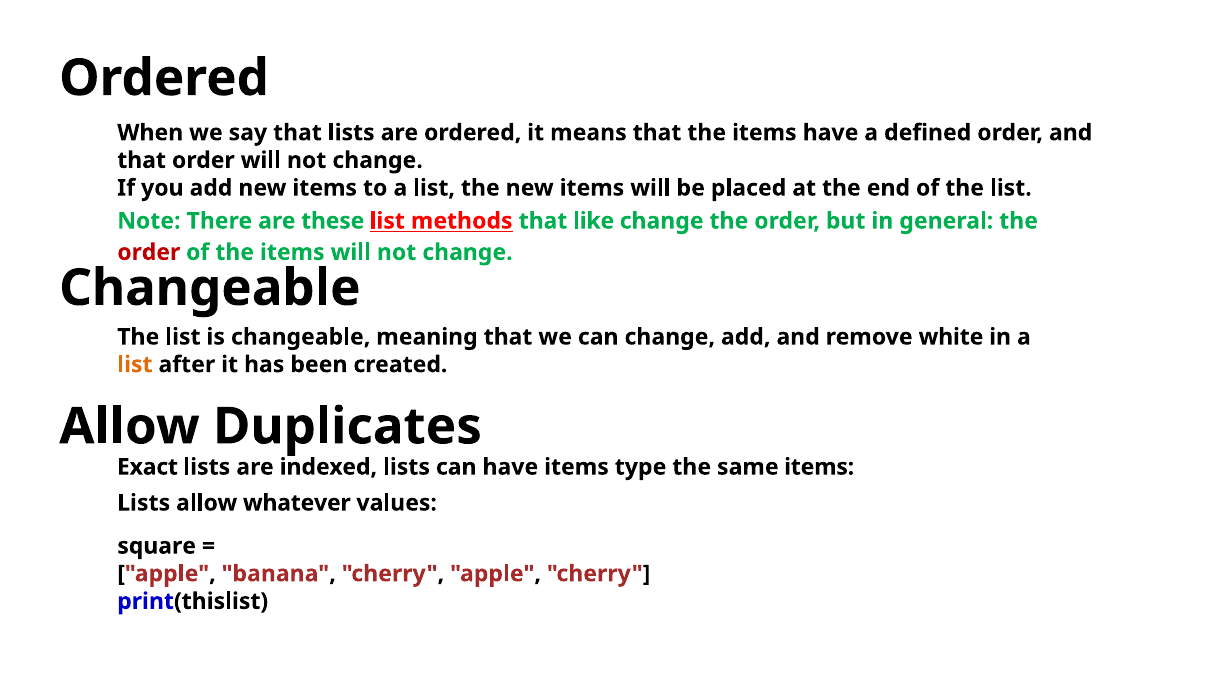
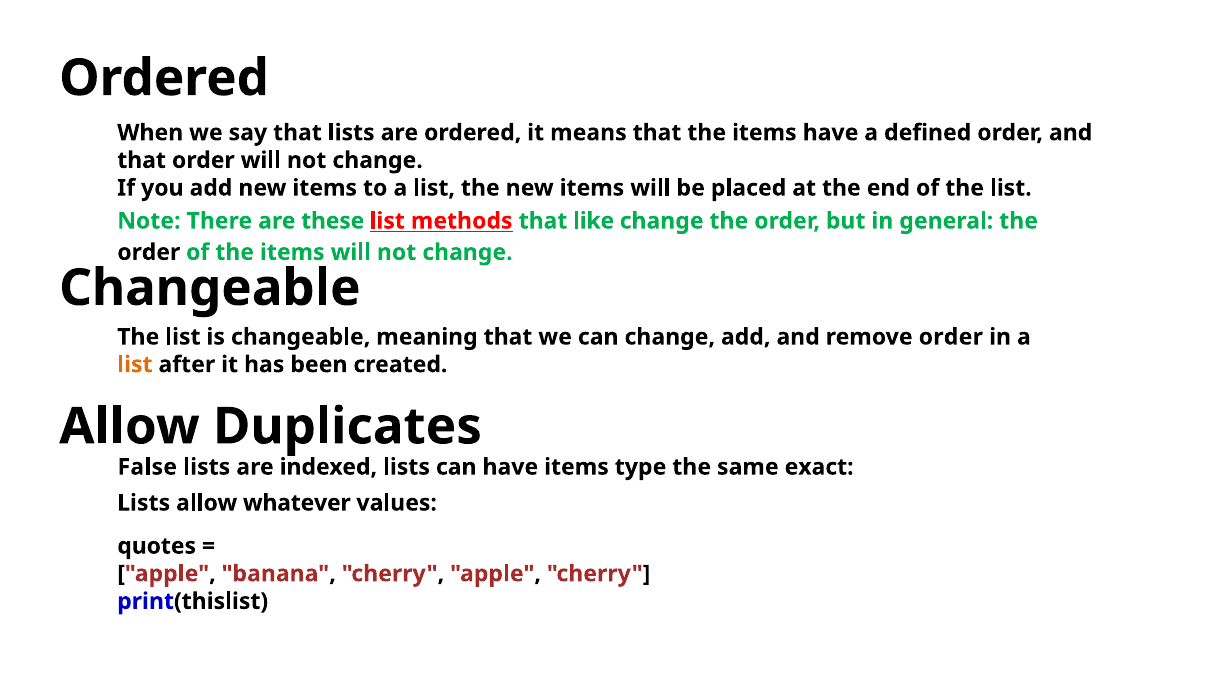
order colour: red -> black (149, 252)
remove white: white -> order (951, 337)
Exact: Exact -> False (147, 467)
same items: items -> exact (819, 467)
square: square -> quotes (157, 546)
